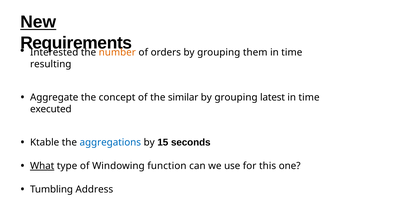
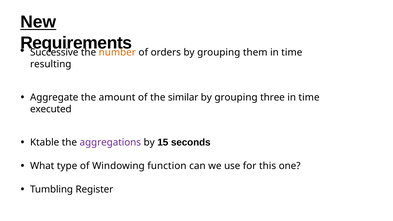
Interested: Interested -> Successive (54, 52)
concept: concept -> amount (117, 97)
latest: latest -> three (272, 97)
aggregations colour: blue -> purple (110, 142)
What underline: present -> none (42, 166)
Address: Address -> Register (94, 190)
